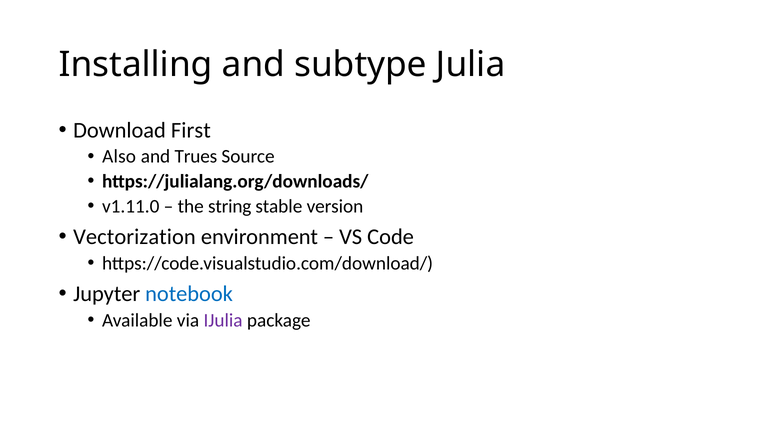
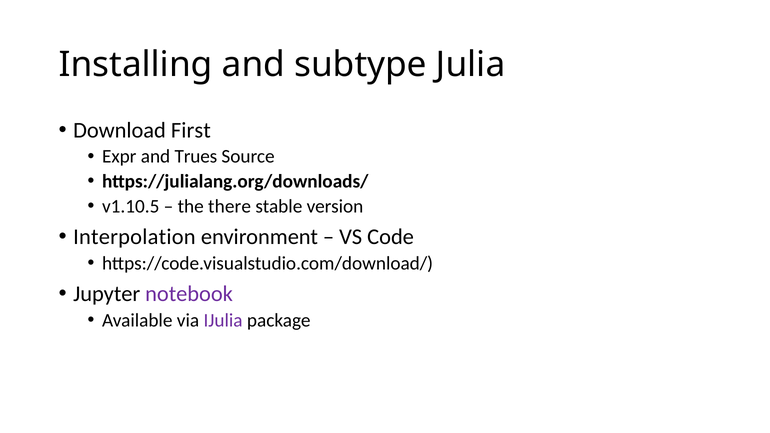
Also: Also -> Expr (119, 157)
v1.11.0: v1.11.0 -> v1.10.5 (131, 206)
string: string -> there (230, 206)
Vectorization: Vectorization -> Interpolation (134, 237)
notebook colour: blue -> purple (189, 294)
